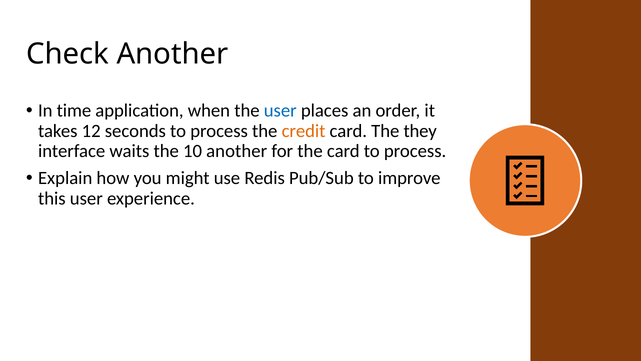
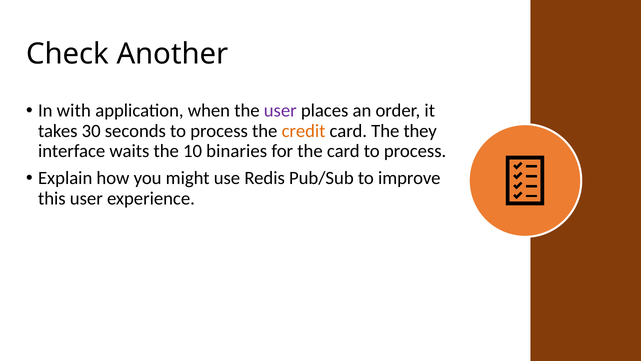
time: time -> with (74, 111)
user colour: blue -> purple (280, 111)
12: 12 -> 30 (91, 131)
10 another: another -> binaries (237, 151)
